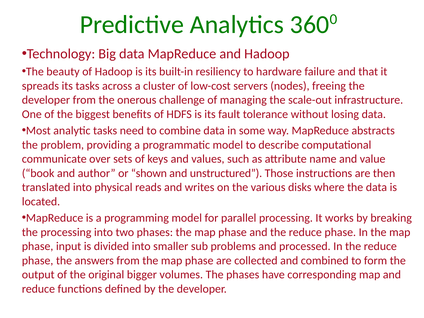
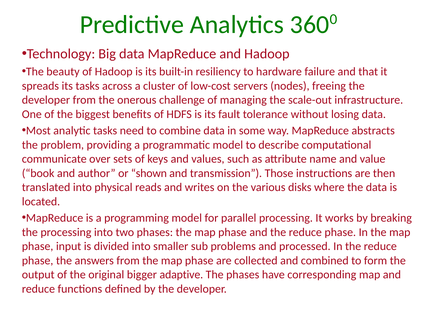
unstructured: unstructured -> transmission (226, 173)
volumes: volumes -> adaptive (181, 275)
